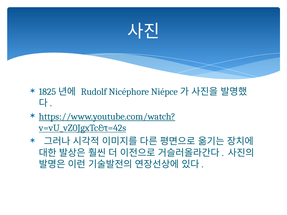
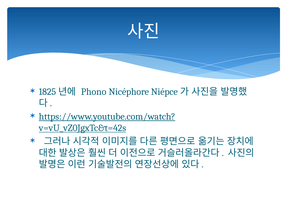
Rudolf: Rudolf -> Phono (94, 92)
